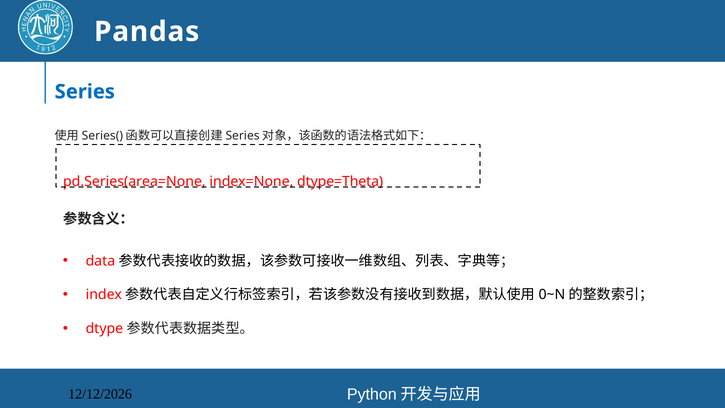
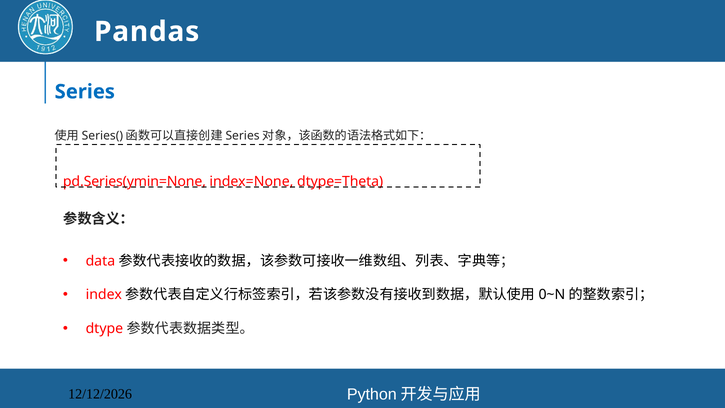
pd.Series(area=None: pd.Series(area=None -> pd.Series(ymin=None (134, 181)
